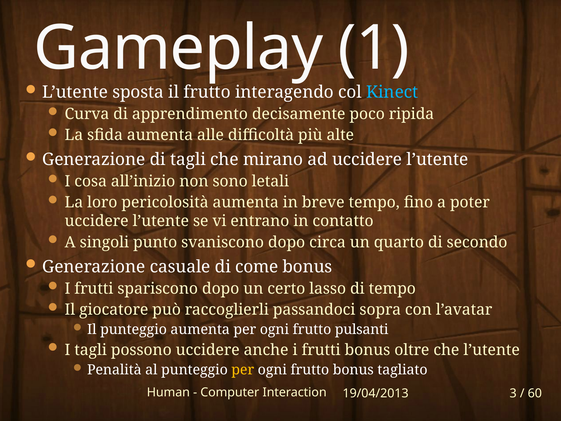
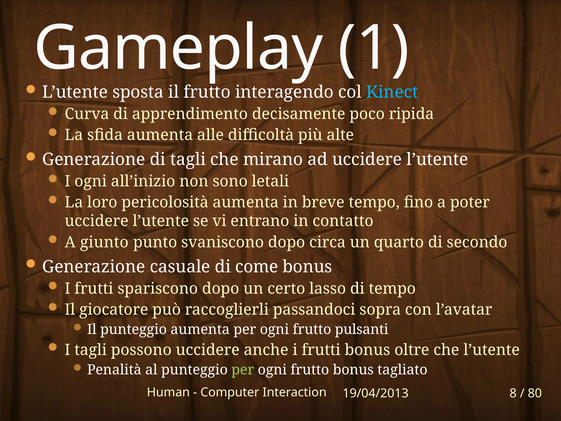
I cosa: cosa -> ogni (91, 181)
singoli: singoli -> giunto (104, 242)
per colour: yellow -> light green (243, 370)
3: 3 -> 8 (513, 393)
60: 60 -> 80 (535, 393)
